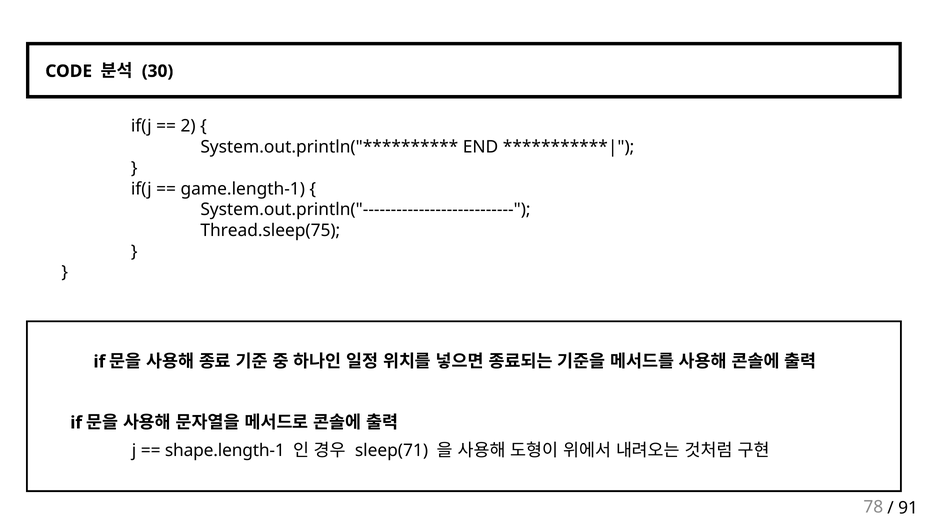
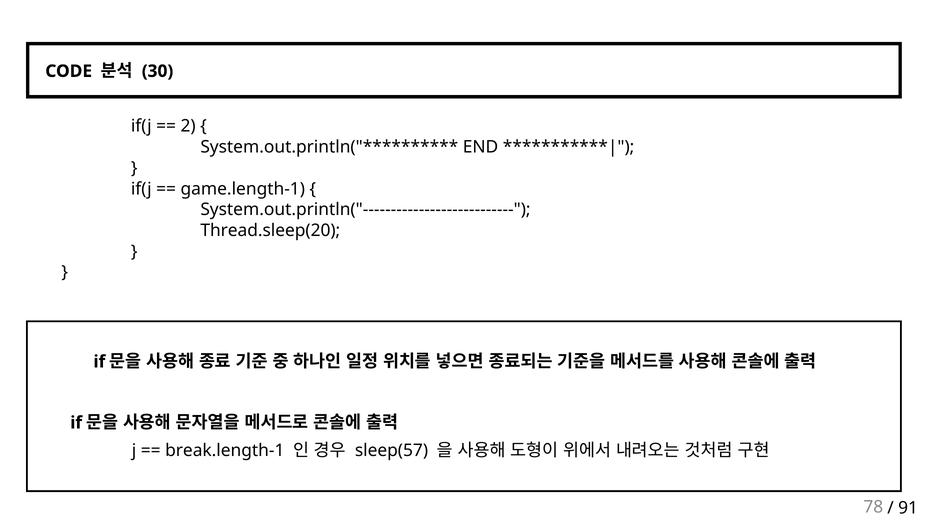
Thread.sleep(75: Thread.sleep(75 -> Thread.sleep(20 (270, 230)
shape.length-1: shape.length-1 -> break.length-1 (225, 451)
sleep(71: sleep(71 -> sleep(57 (392, 451)
